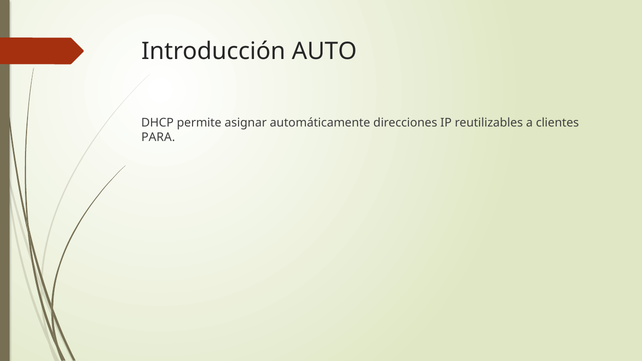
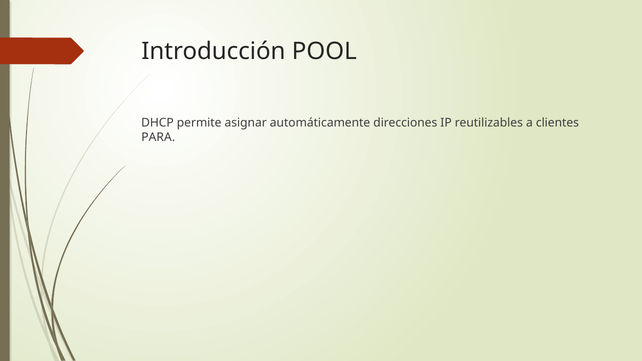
AUTO: AUTO -> POOL (324, 51)
